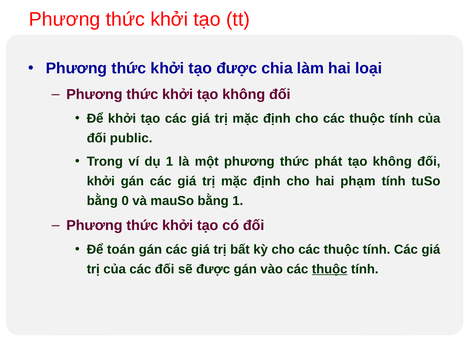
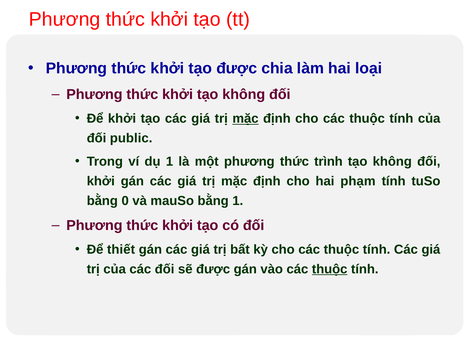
mặc underline: none -> present (245, 119)
phát: phát -> trình (328, 162)
toán: toán -> thiết (121, 249)
